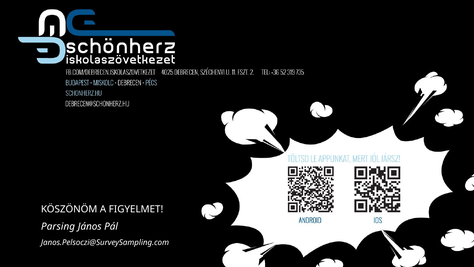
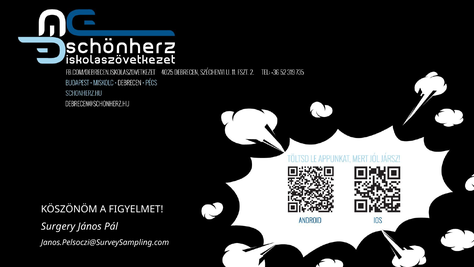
Parsing: Parsing -> Surgery (58, 226)
